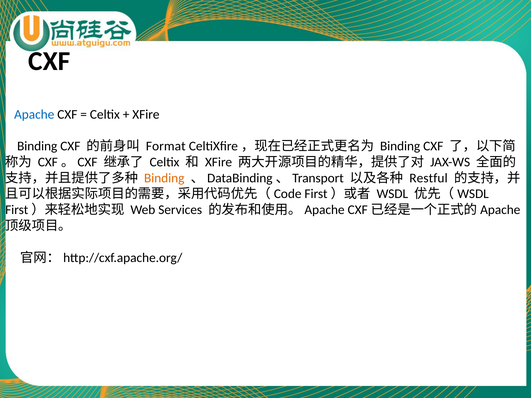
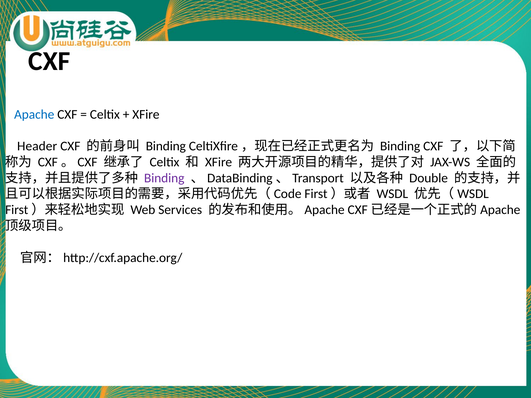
Binding: Binding -> Header (37, 146)
Format: Format -> Binding (166, 146)
Binding colour: orange -> purple (164, 178)
Restful: Restful -> Double (429, 178)
